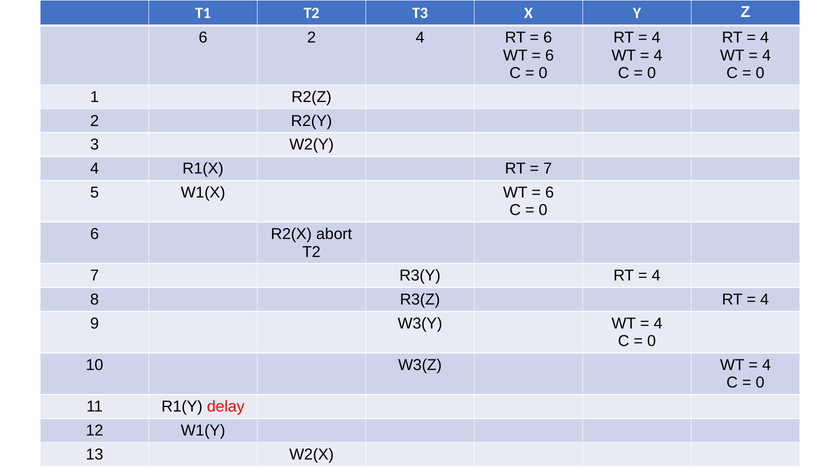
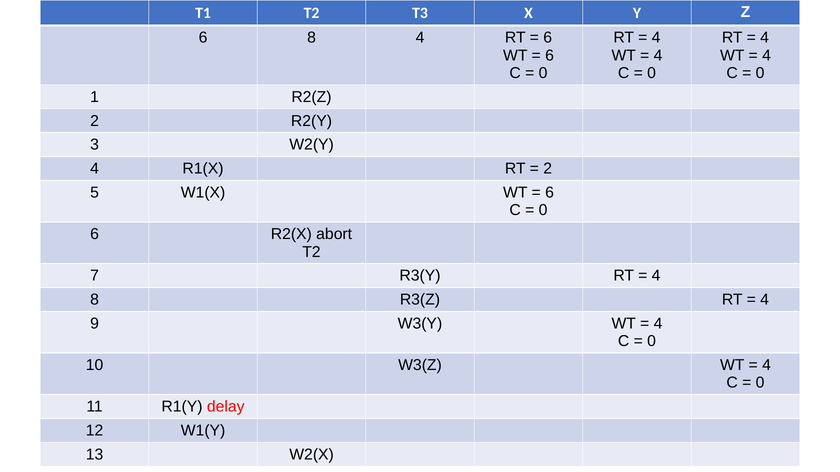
6 2: 2 -> 8 (312, 38)
7: 7 -> 2 (548, 169)
